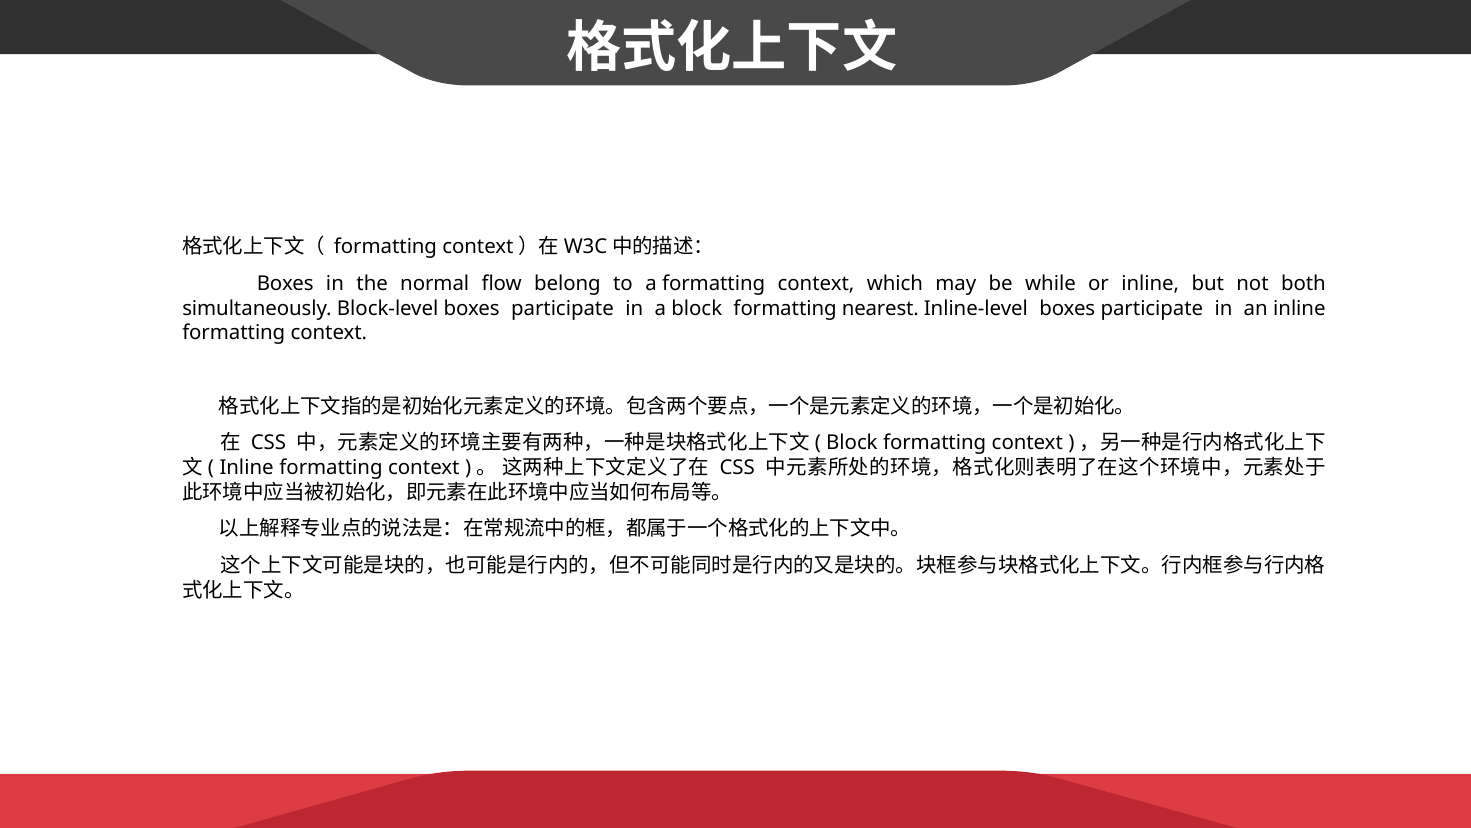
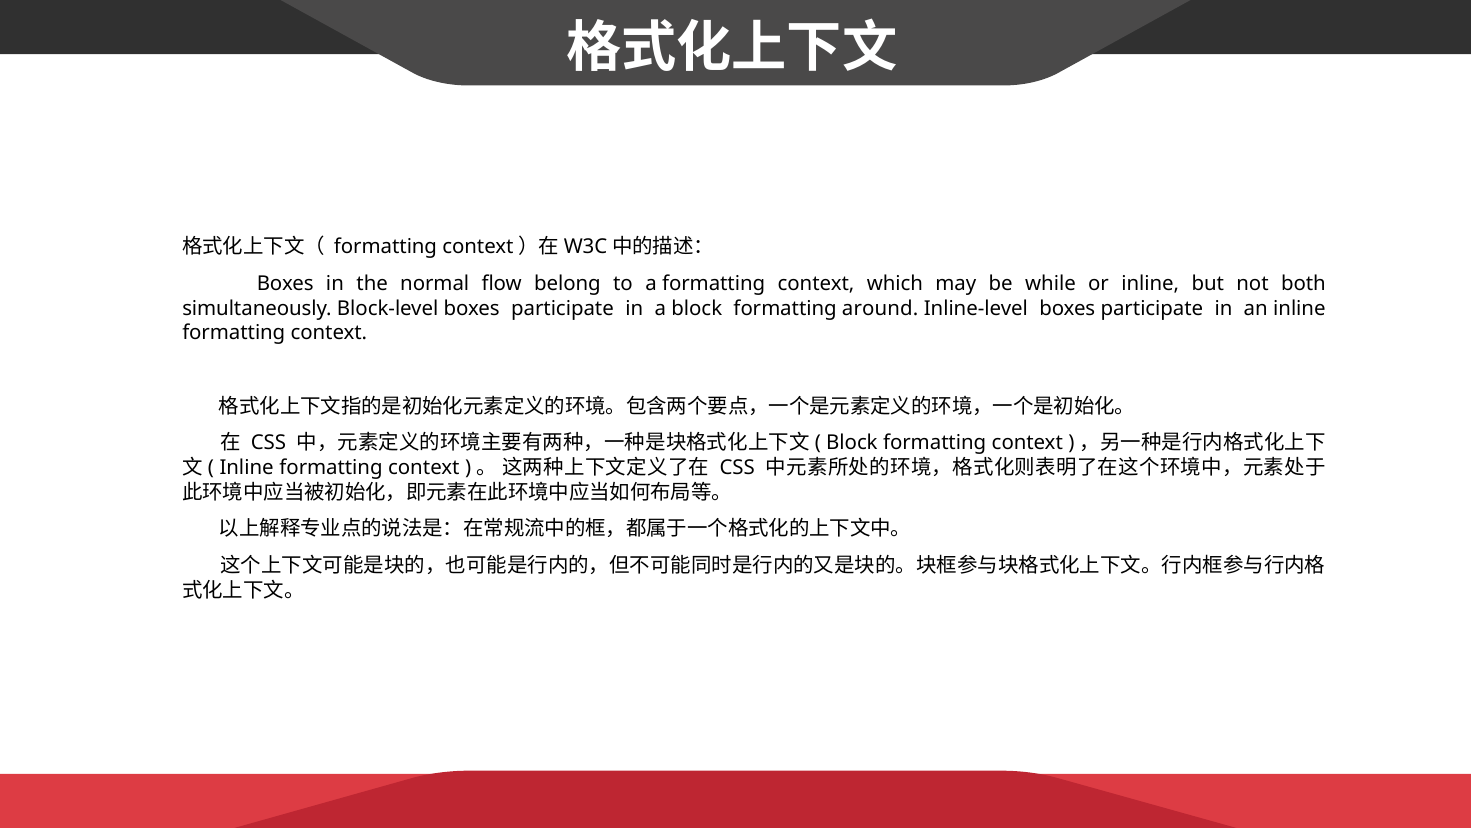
nearest: nearest -> around (880, 308)
